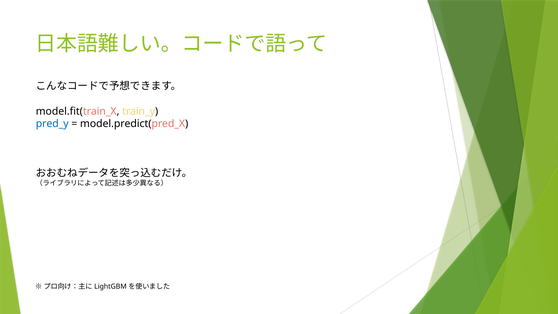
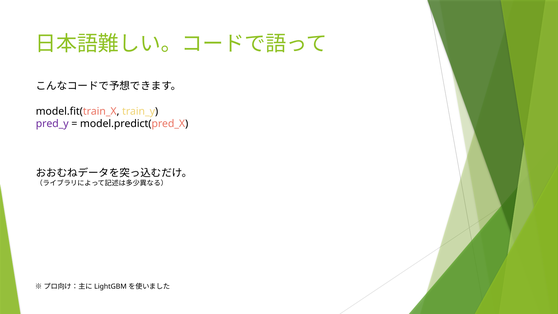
pred_y colour: blue -> purple (52, 124)
